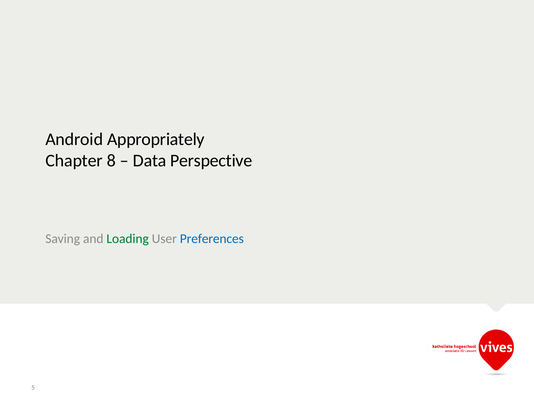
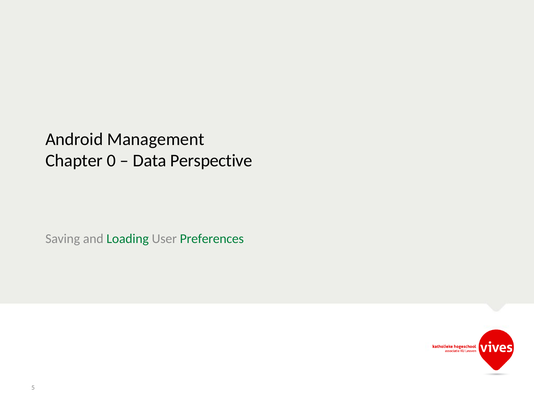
Appropriately: Appropriately -> Management (156, 139)
8: 8 -> 0 (111, 160)
Preferences colour: blue -> green (212, 239)
